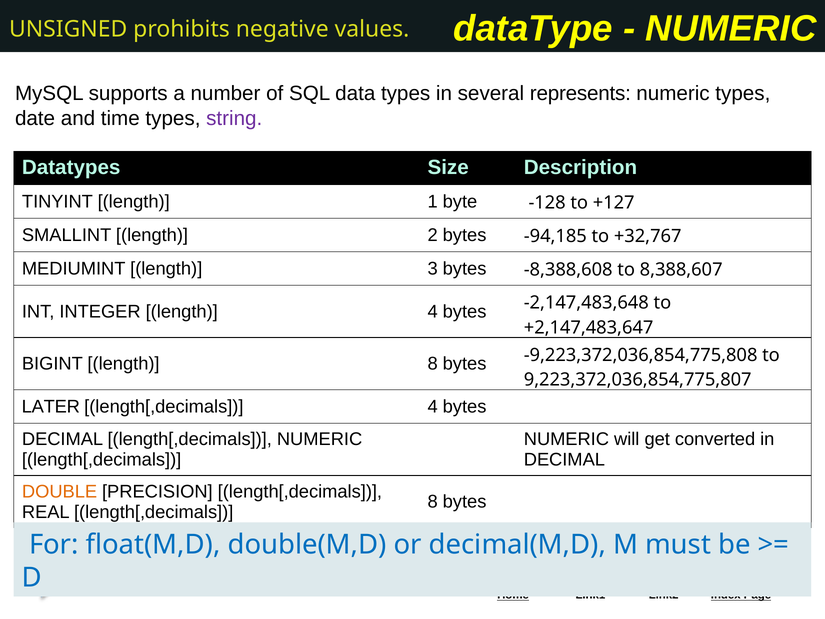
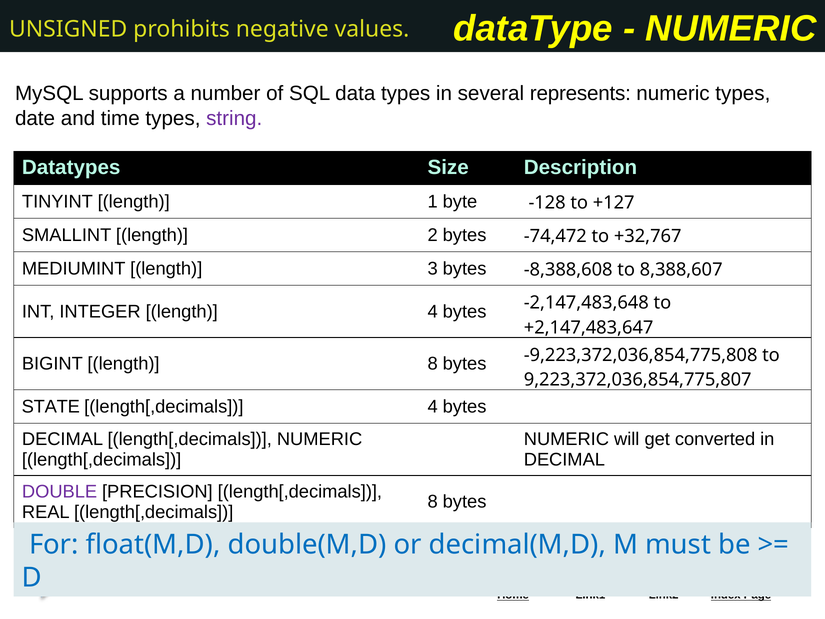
-94,185: -94,185 -> -74,472 (555, 236)
LATER: LATER -> STATE (51, 407)
DOUBLE colour: orange -> purple (60, 492)
